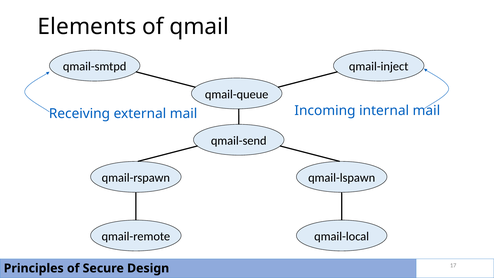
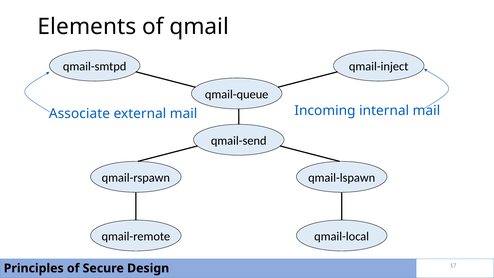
Receiving: Receiving -> Associate (79, 114)
